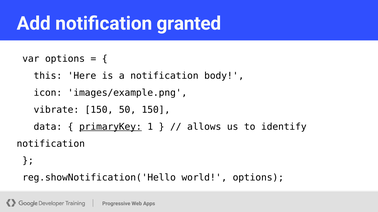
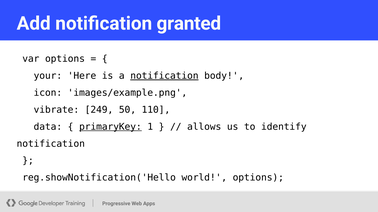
this: this -> your (48, 76)
notification underline: none -> present (164, 76)
vibrate 150: 150 -> 249 (99, 110)
50 150: 150 -> 110 (156, 110)
